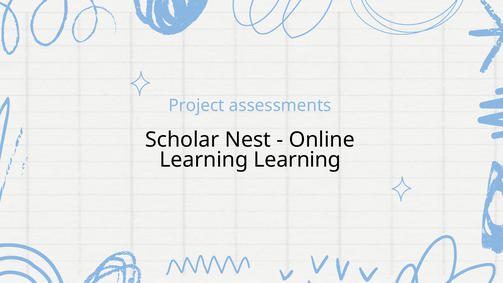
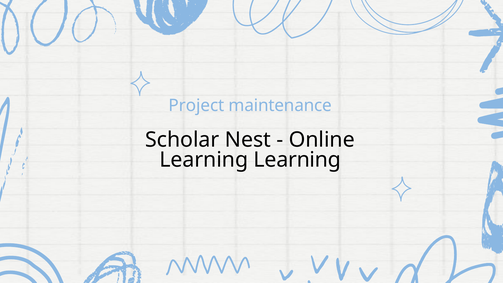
assessments: assessments -> maintenance (280, 106)
